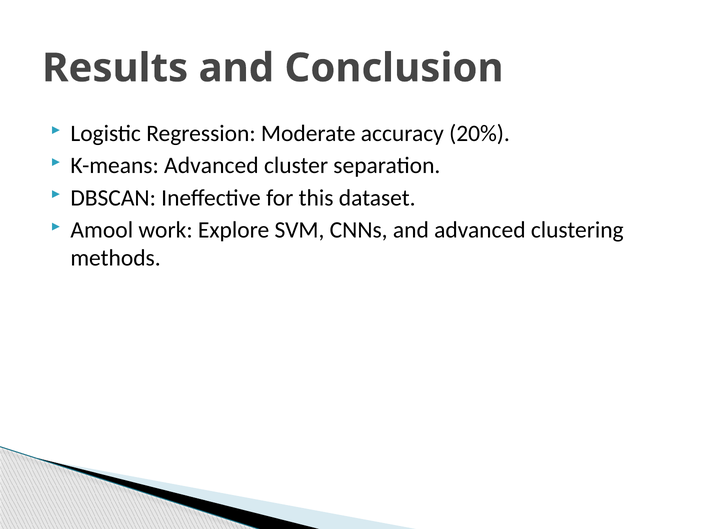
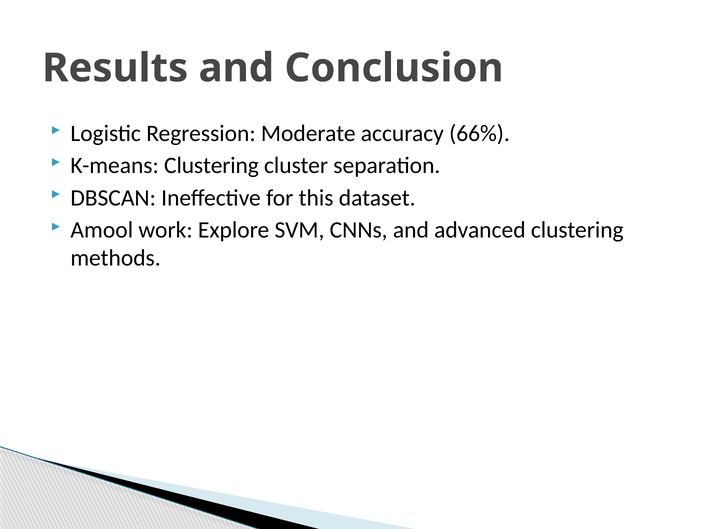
20%: 20% -> 66% (480, 133)
K-means Advanced: Advanced -> Clustering (211, 166)
